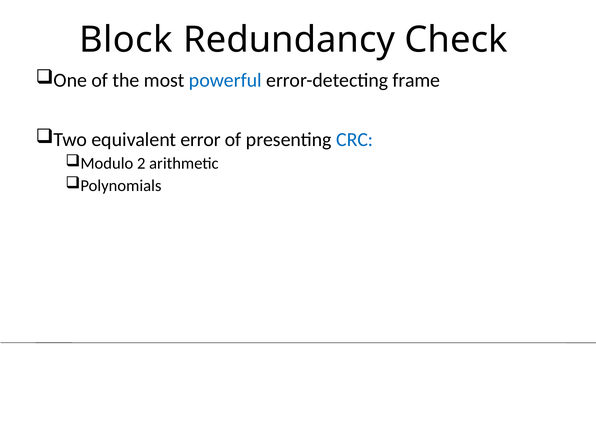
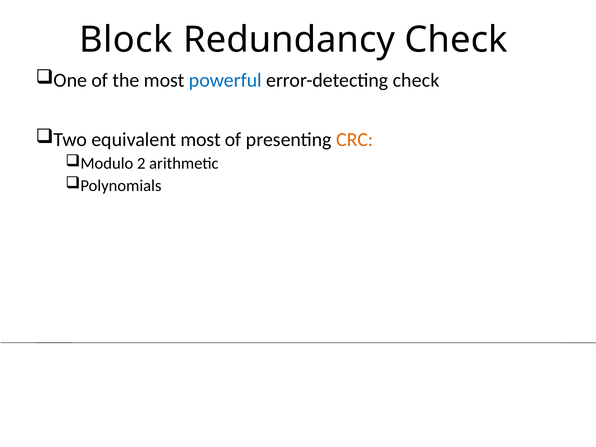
error-detecting frame: frame -> check (416, 80)
equivalent error: error -> most (201, 140)
CRC colour: blue -> orange (355, 140)
